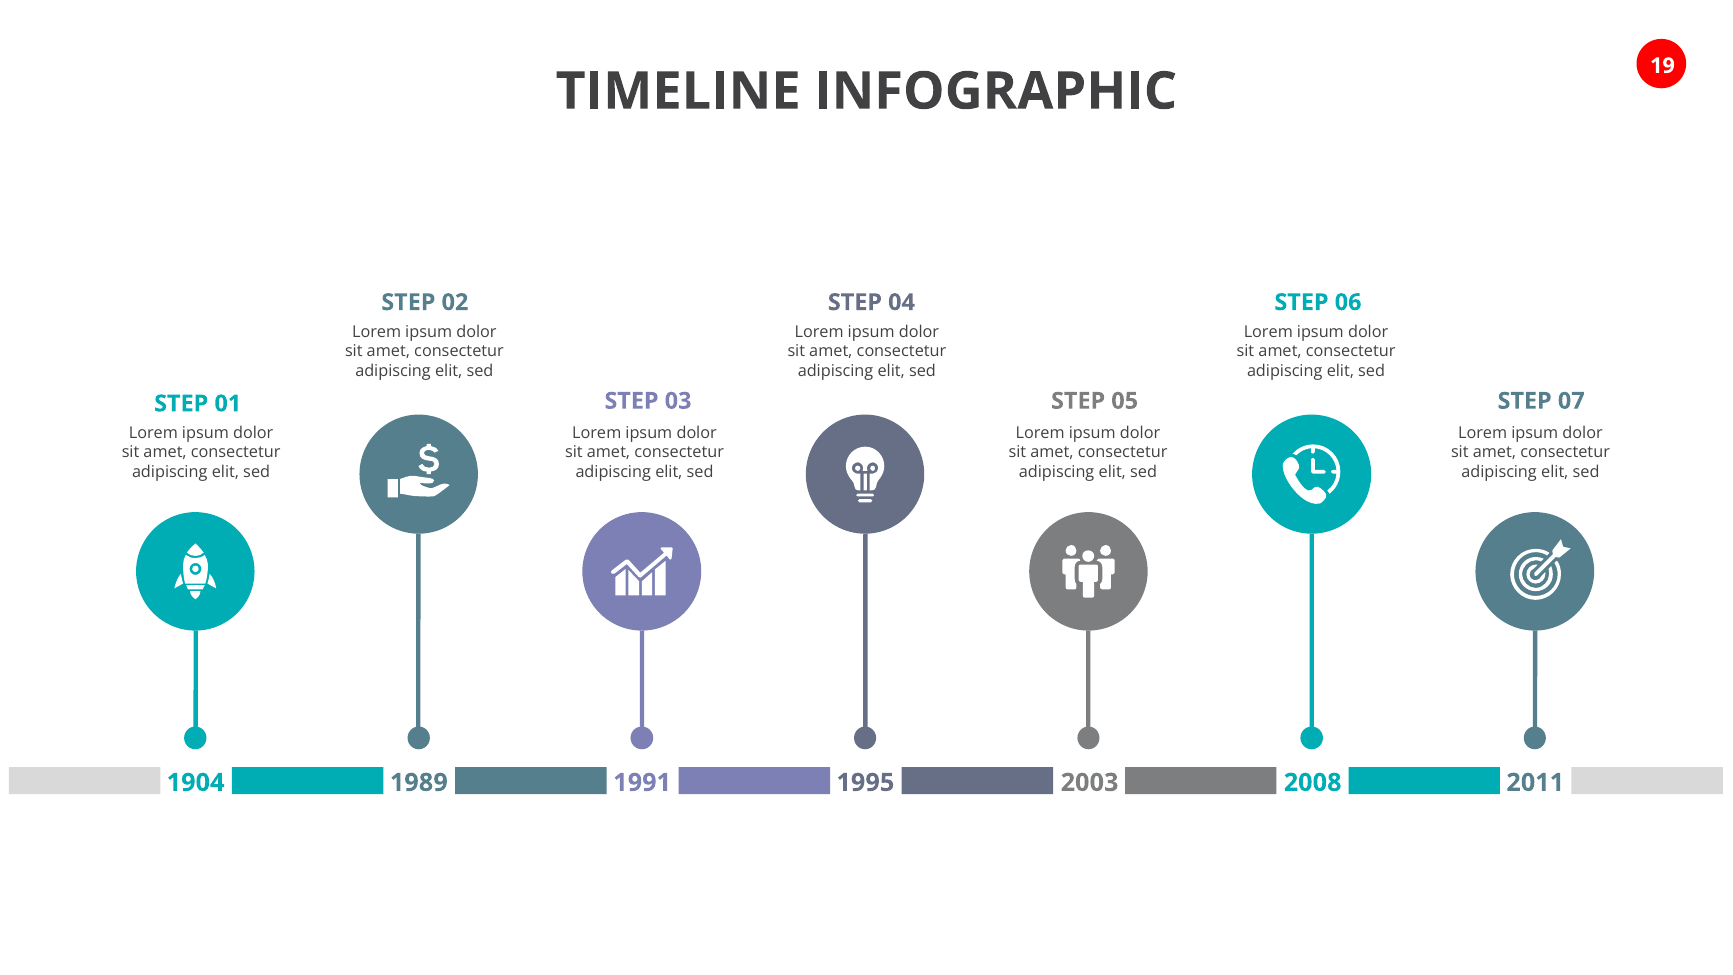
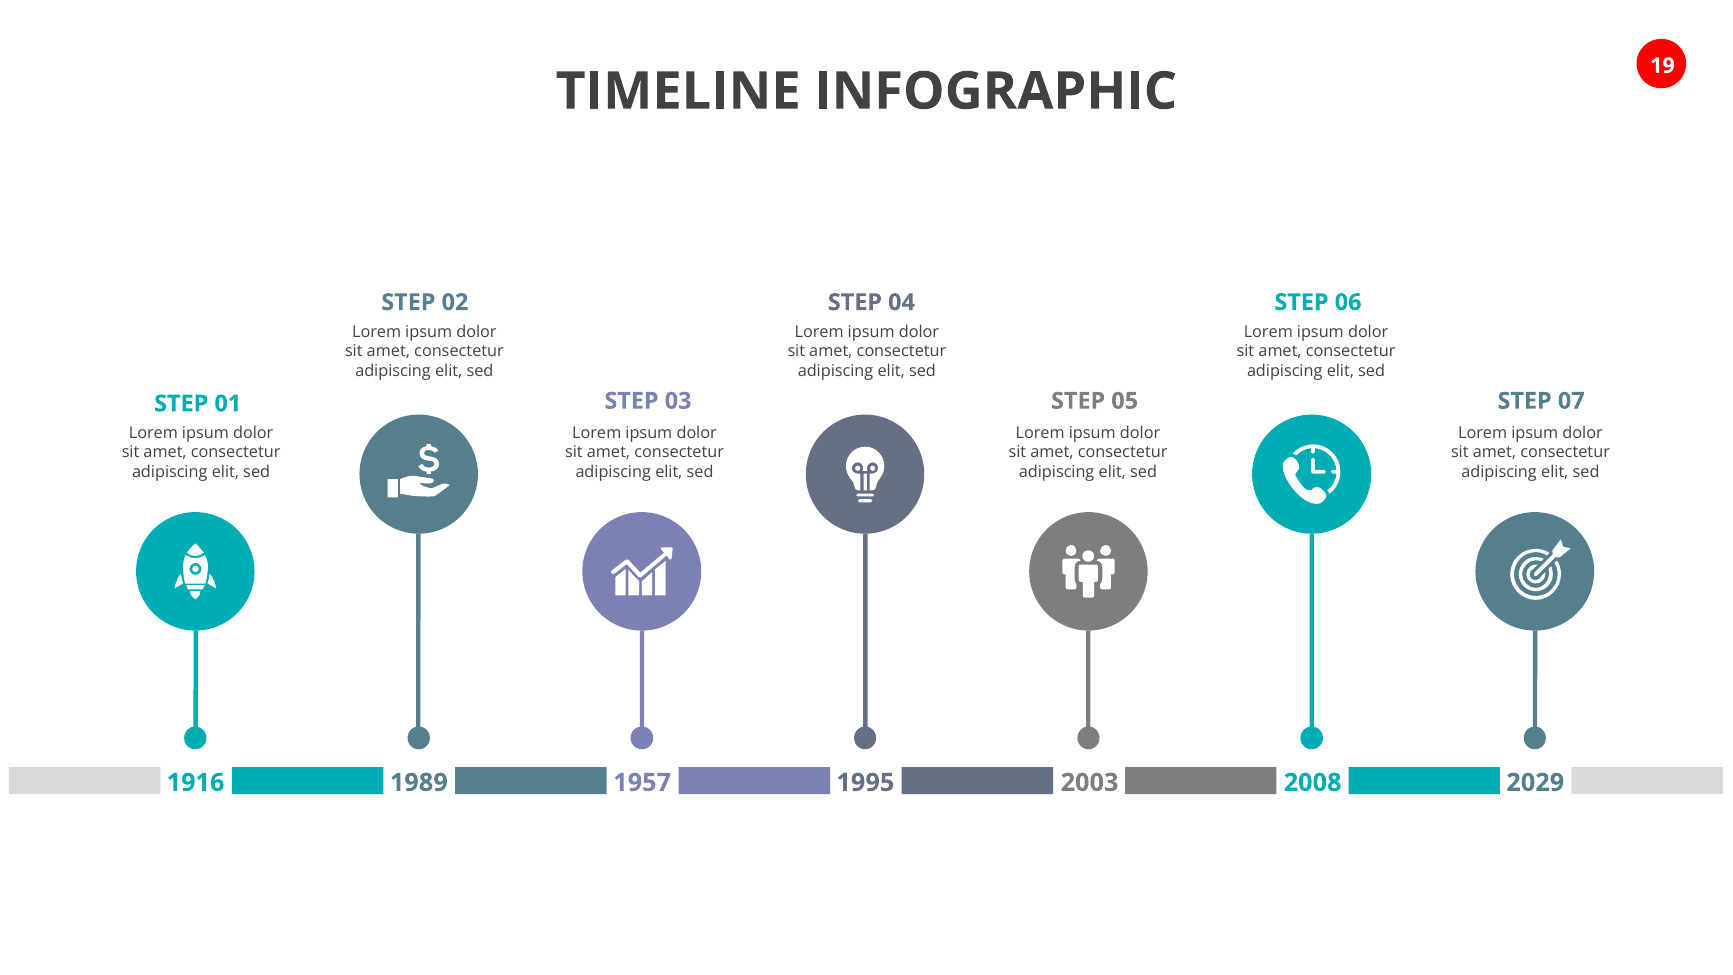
1904: 1904 -> 1916 (196, 782)
1991: 1991 -> 1957 (642, 782)
2011: 2011 -> 2029 (1535, 782)
